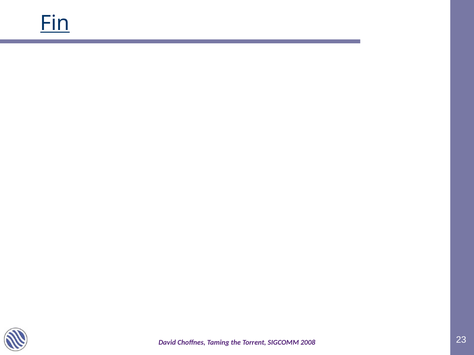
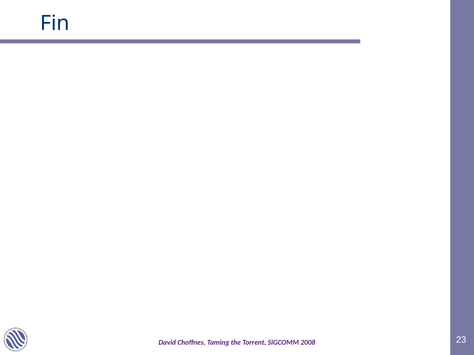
Fin underline: present -> none (55, 23)
